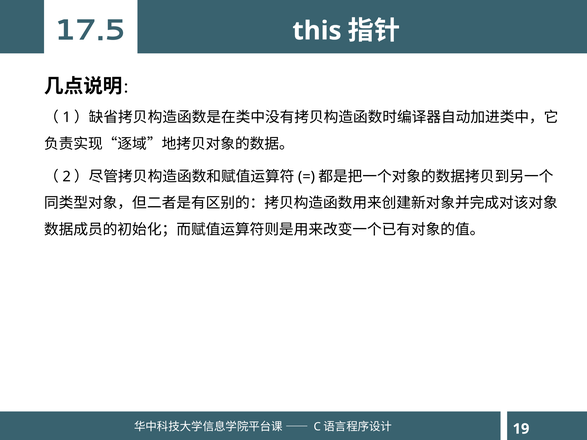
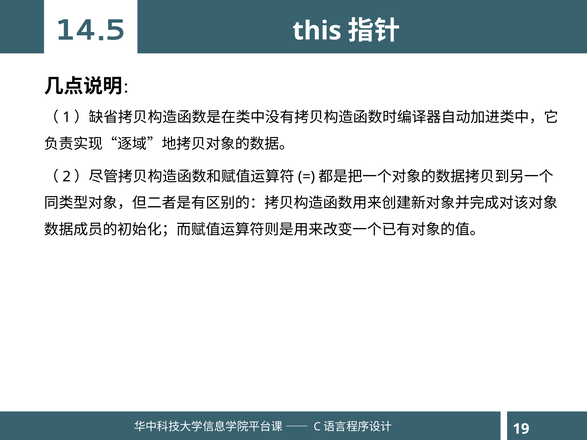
17.5: 17.5 -> 14.5 (90, 30)
